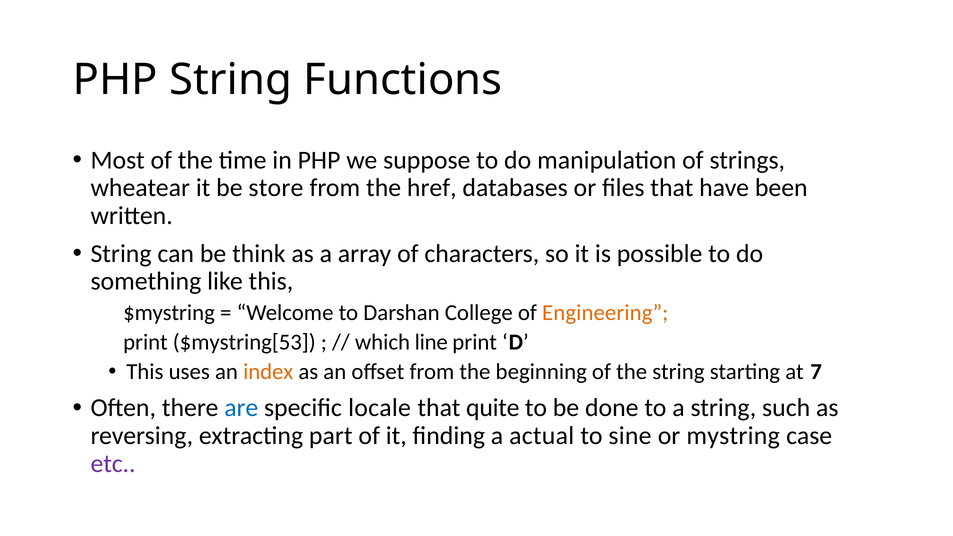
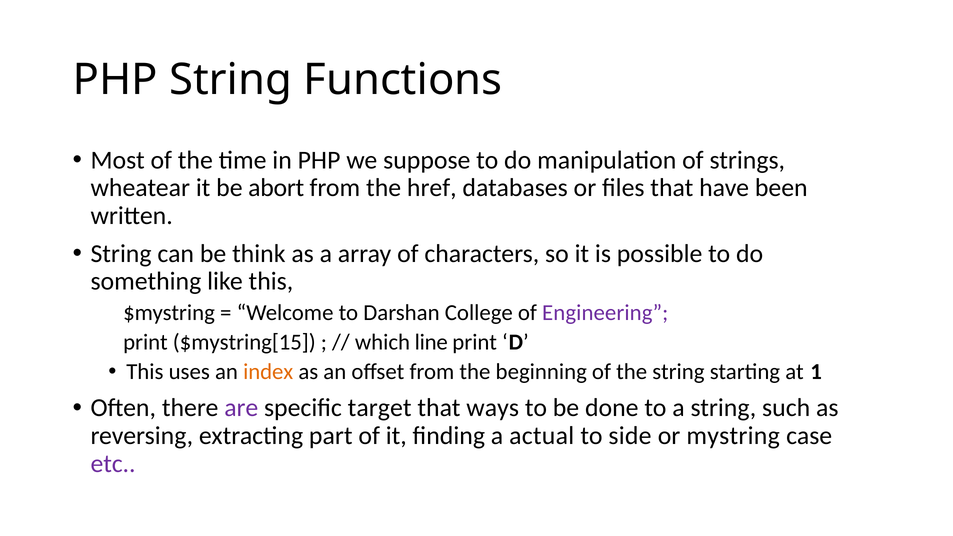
store: store -> abort (276, 188)
Engineering colour: orange -> purple (605, 313)
$mystring[53: $mystring[53 -> $mystring[15 (244, 342)
7: 7 -> 1 (816, 372)
are colour: blue -> purple (241, 408)
locale: locale -> target (380, 408)
quite: quite -> ways (493, 408)
sine: sine -> side (630, 436)
